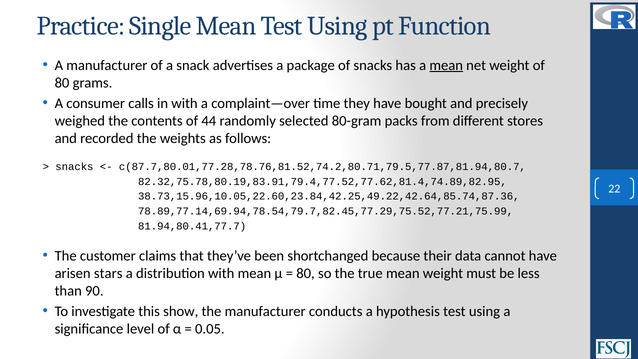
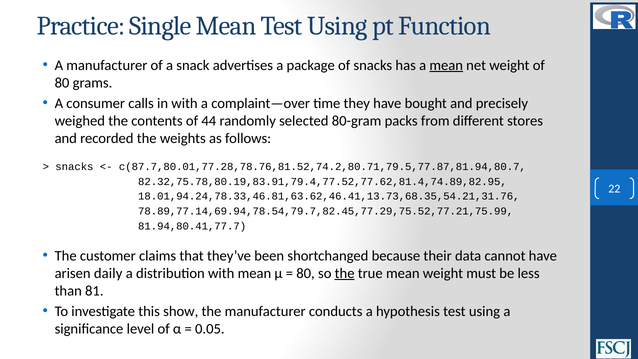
38.73,15.96,10.05,22.60,23.84,42.25,49.22,42.64,85.74,87.36: 38.73,15.96,10.05,22.60,23.84,42.25,49.22,42.64,85.74,87.36 -> 18.01,94.24,78.33,46.81,63.62,46.41,13.73,68.35,54.21,31.76 (329, 196)
stars: stars -> daily (108, 273)
the underline: none -> present (345, 273)
90: 90 -> 81 (94, 291)
